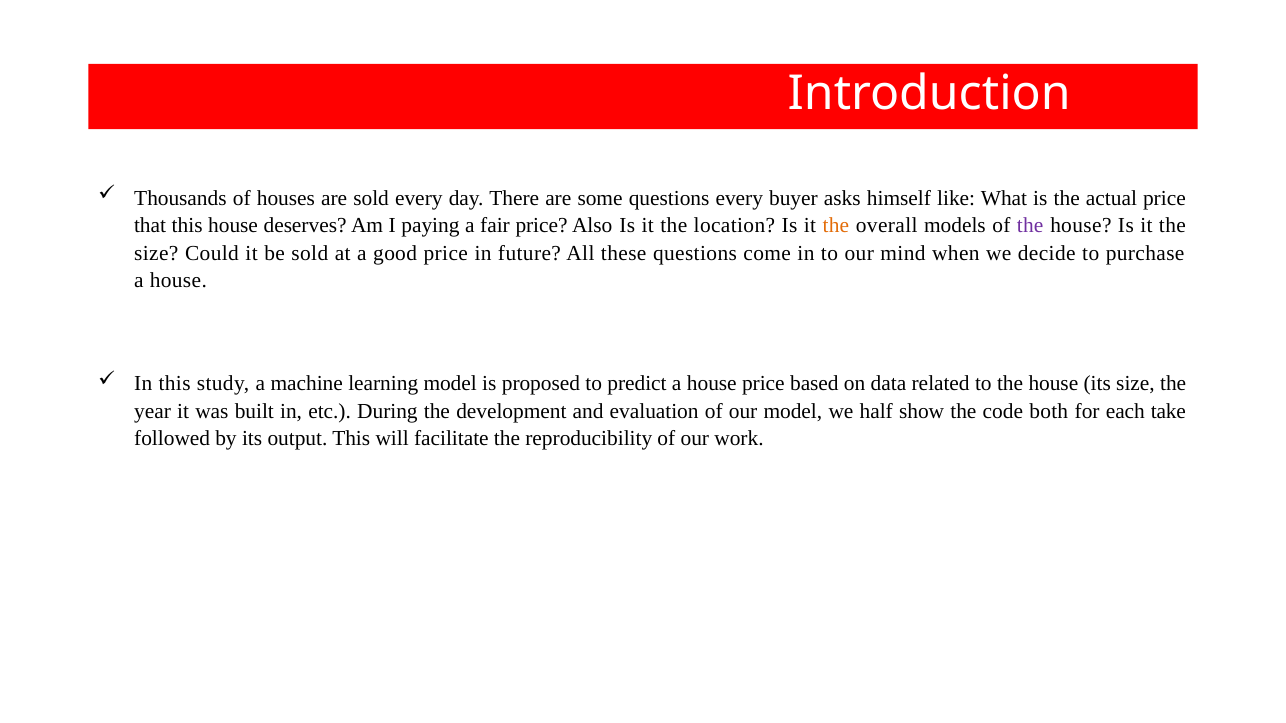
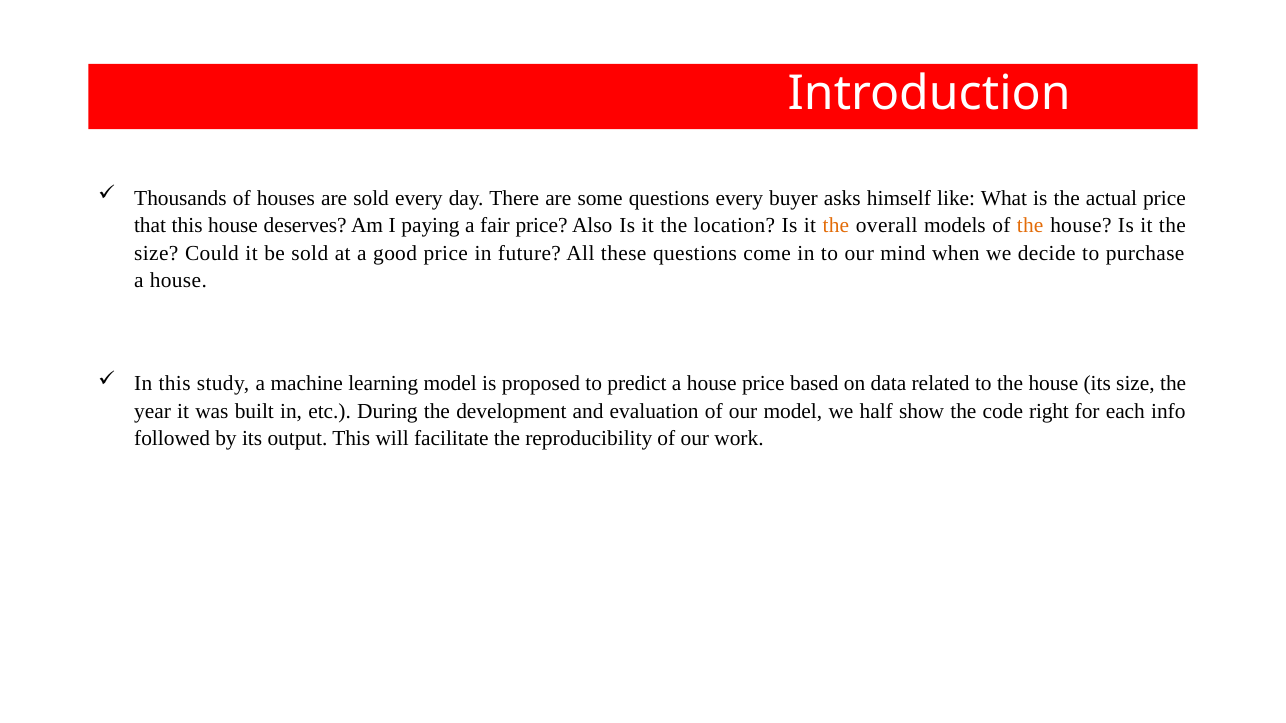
the colour: purple -> orange (1030, 226)
both: both -> right (1049, 411)
take: take -> info (1168, 411)
